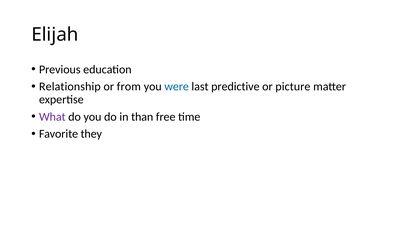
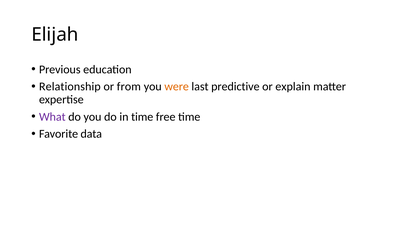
were colour: blue -> orange (177, 87)
picture: picture -> explain (293, 87)
in than: than -> time (142, 117)
they: they -> data (91, 134)
